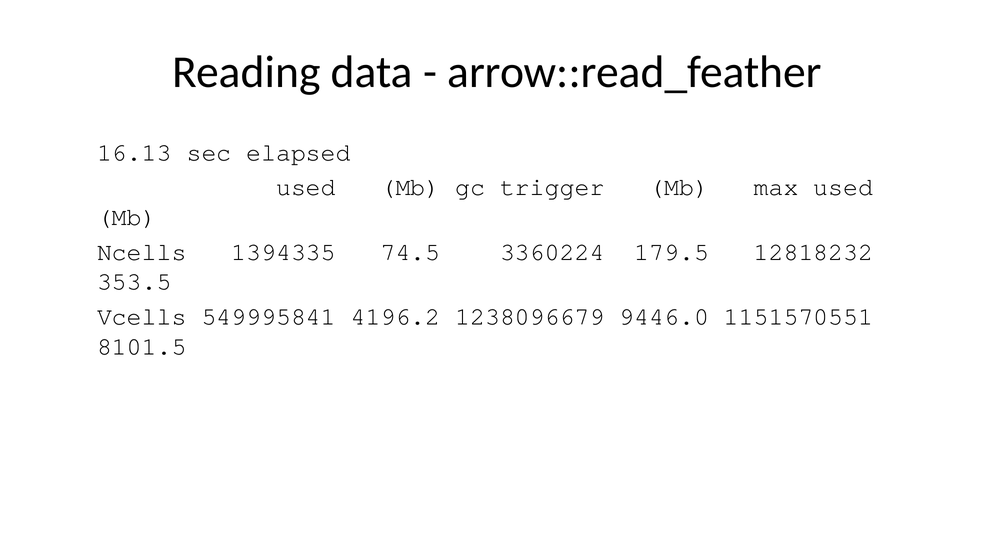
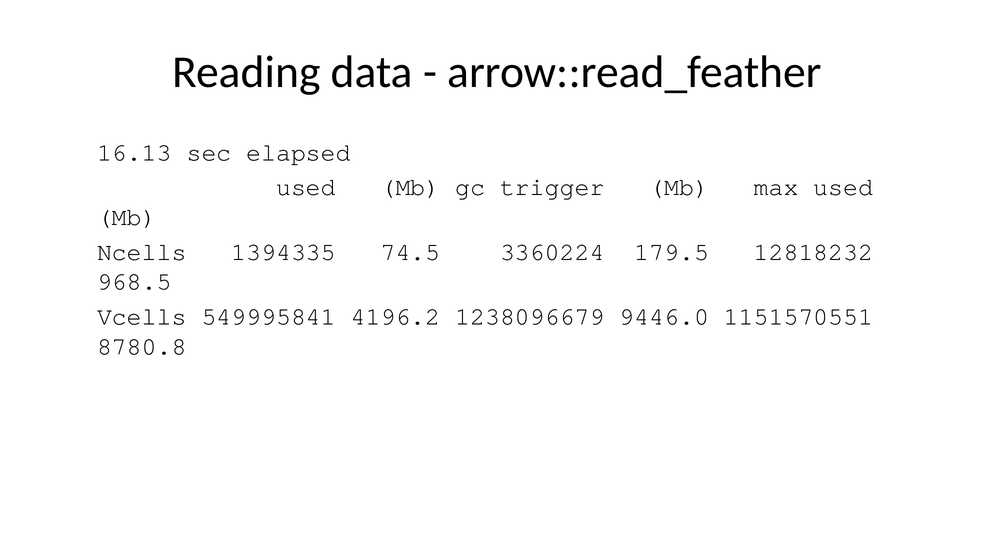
353.5: 353.5 -> 968.5 (134, 282)
8101.5: 8101.5 -> 8780.8 (142, 346)
